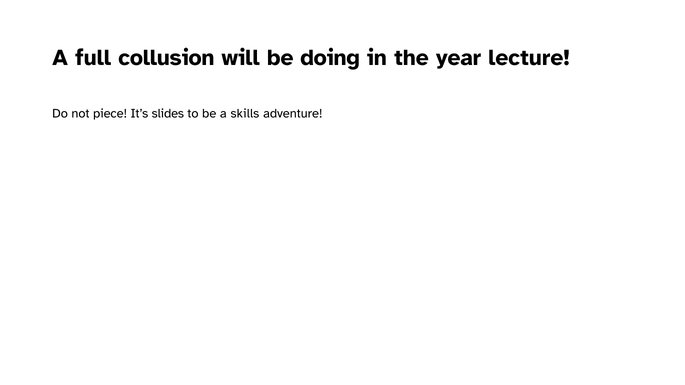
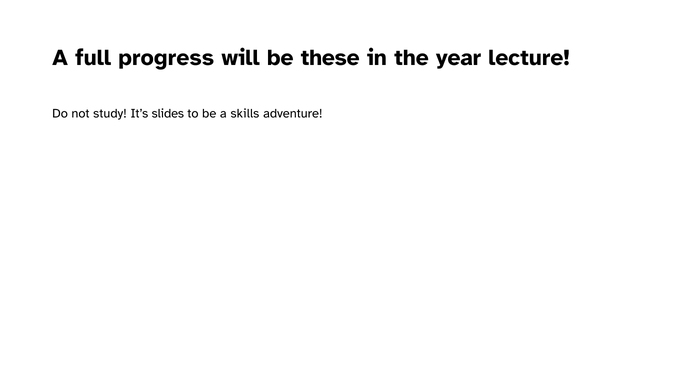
collusion: collusion -> progress (166, 58)
doing: doing -> these (330, 58)
piece: piece -> study (110, 114)
